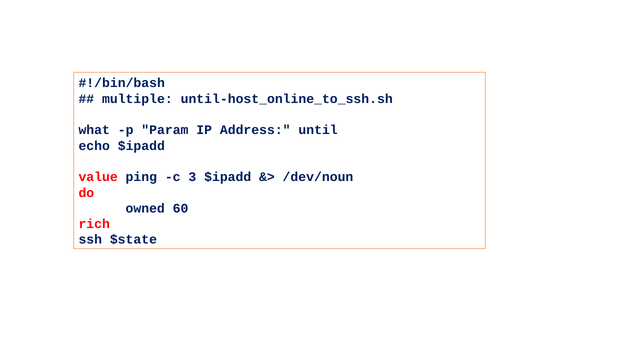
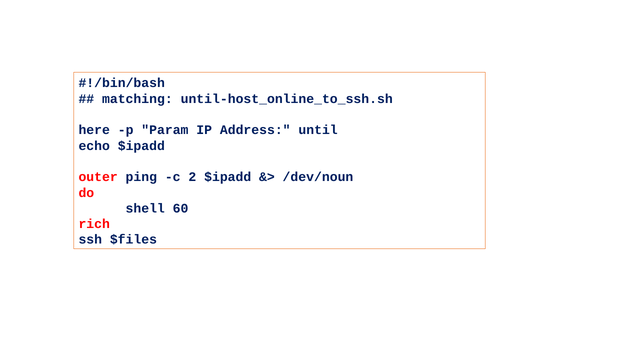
multiple: multiple -> matching (137, 99)
what: what -> here (94, 130)
value: value -> outer (98, 177)
3: 3 -> 2 (192, 177)
owned: owned -> shell (145, 209)
$state: $state -> $files (133, 240)
